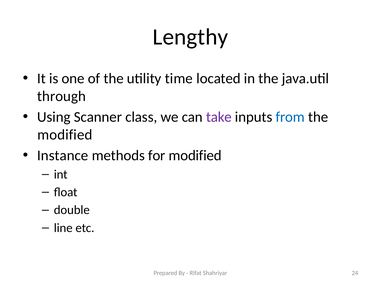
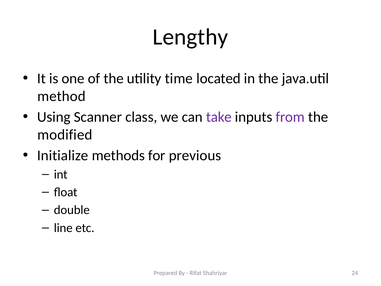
through: through -> method (61, 96)
from colour: blue -> purple (290, 117)
Instance: Instance -> Initialize (63, 155)
for modified: modified -> previous (195, 155)
